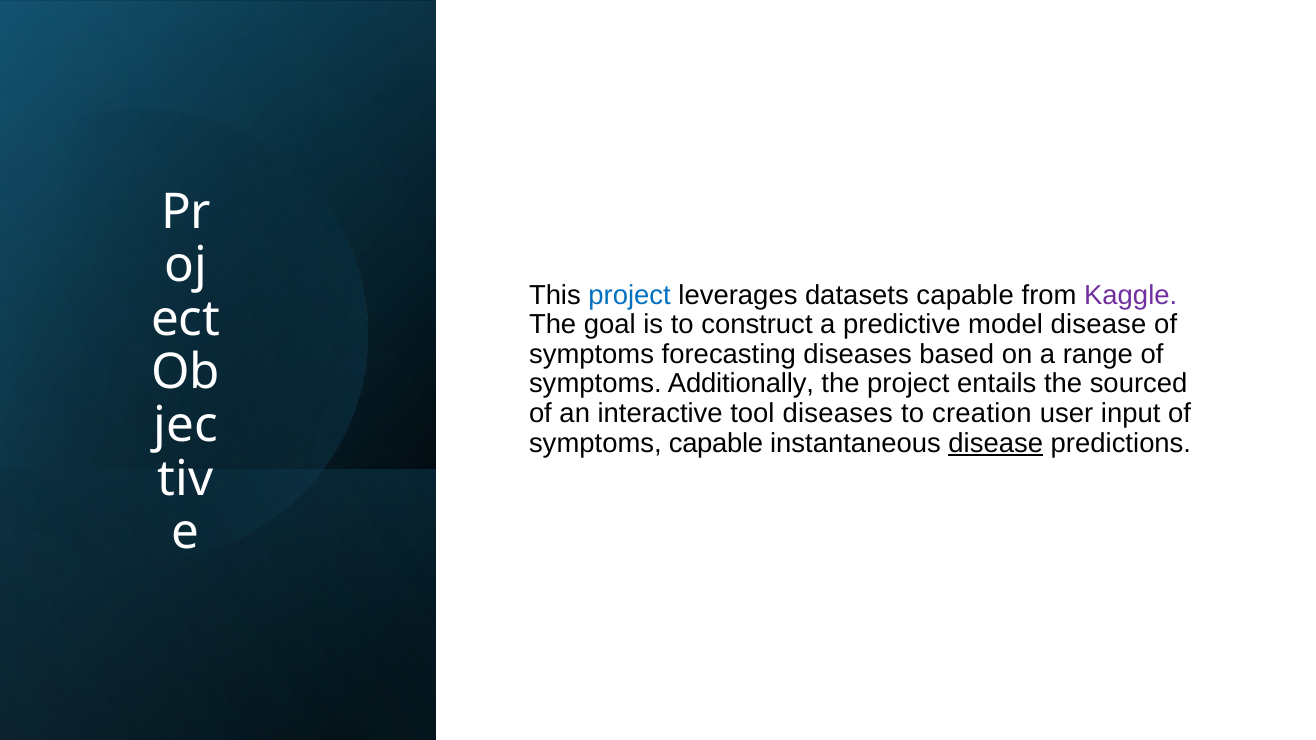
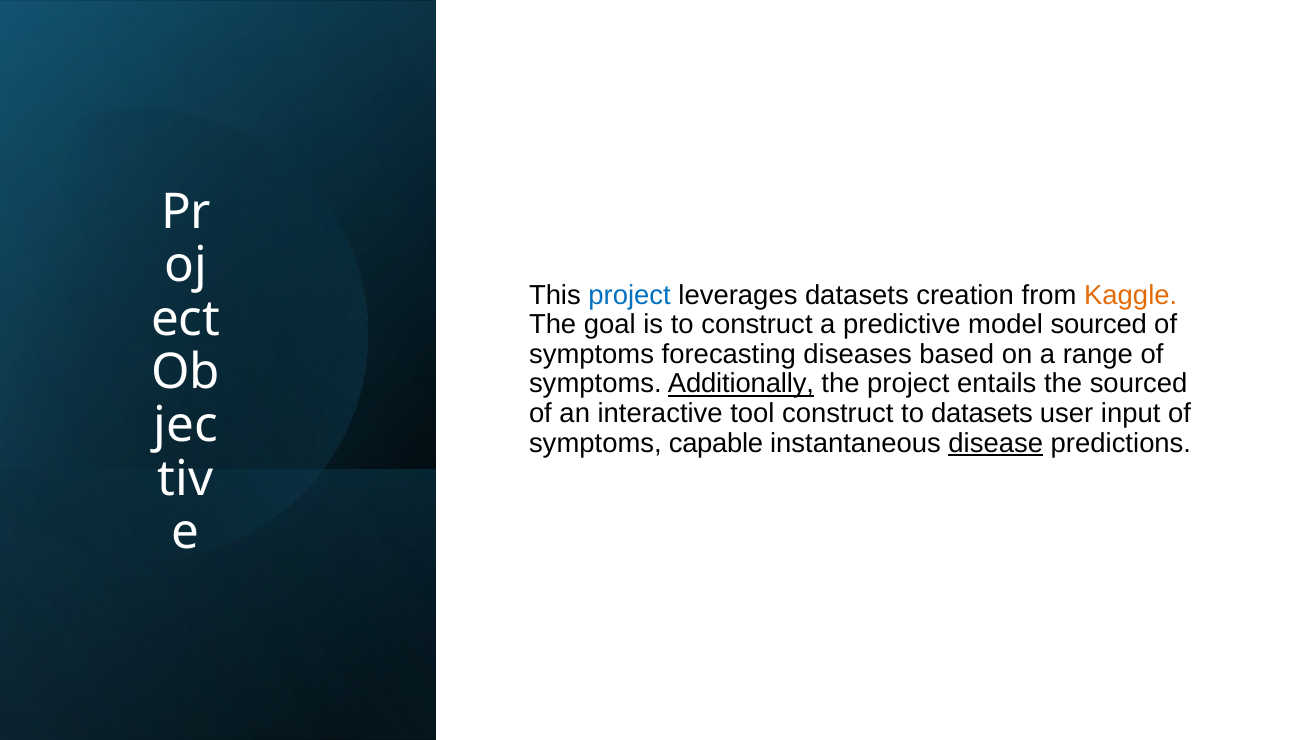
datasets capable: capable -> creation (965, 295)
Kaggle colour: purple -> orange (1131, 295)
model disease: disease -> sourced (1099, 325)
Additionally underline: none -> present (741, 384)
tool diseases: diseases -> construct (838, 414)
to creation: creation -> datasets (982, 414)
